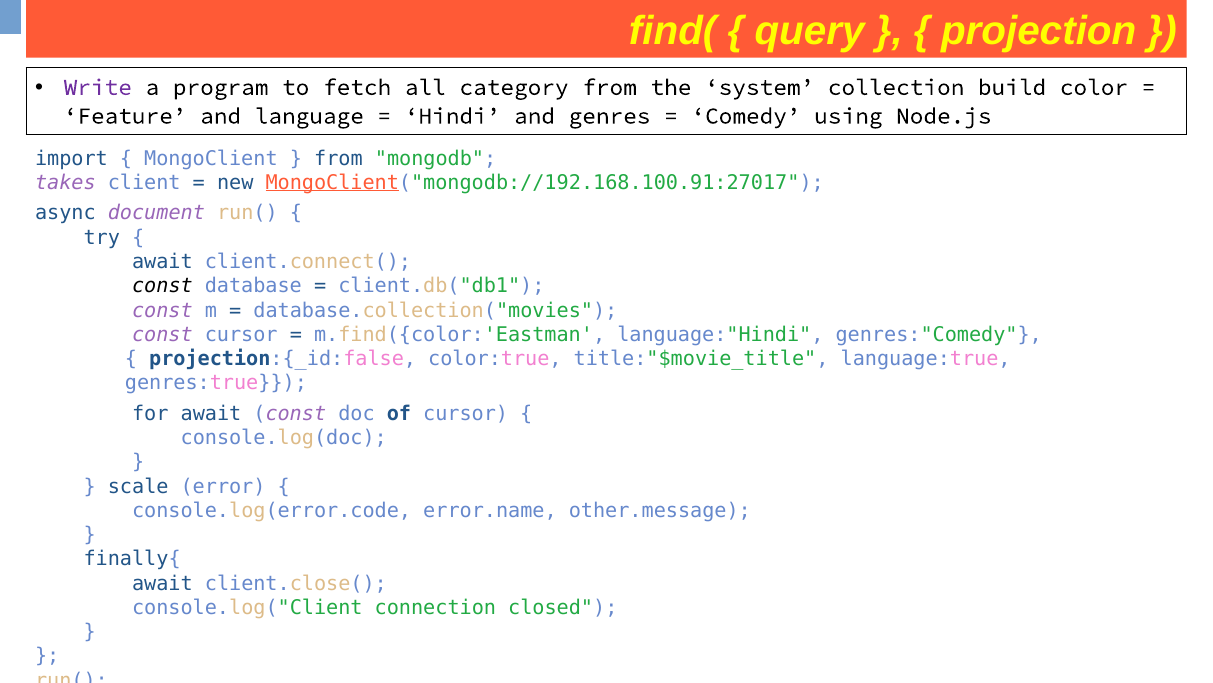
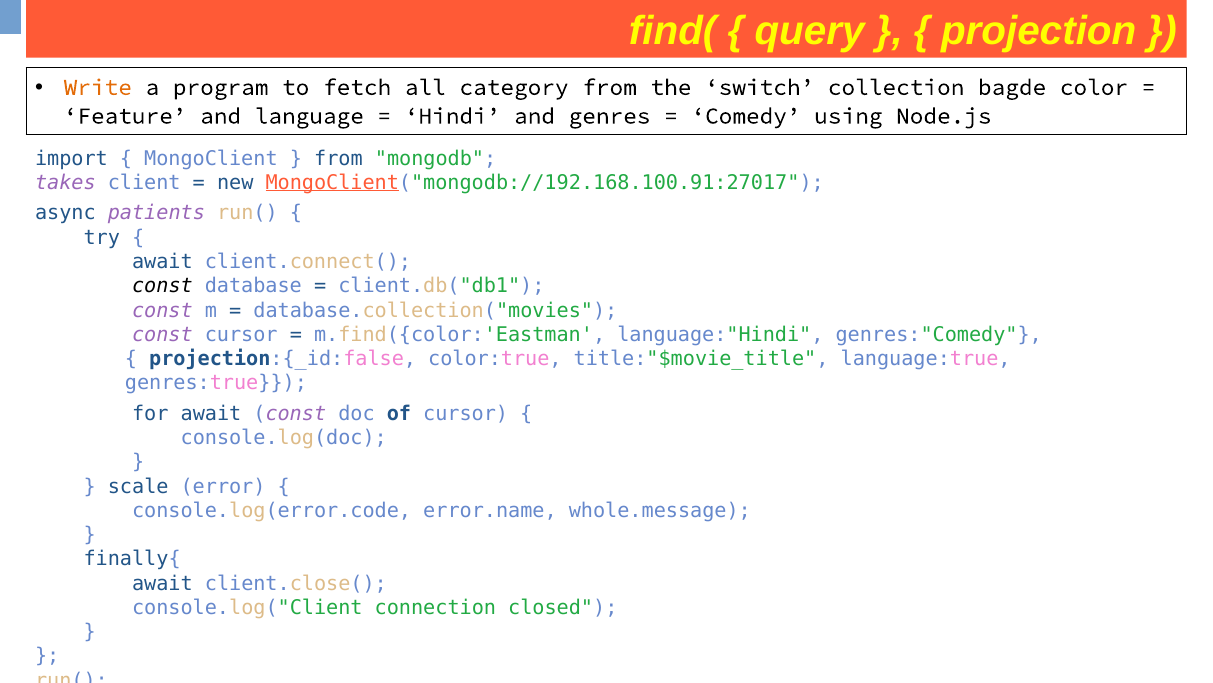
Write colour: purple -> orange (98, 87)
system: system -> switch (760, 87)
build: build -> bagde (1012, 87)
document: document -> patients (156, 213)
other.message: other.message -> whole.message (660, 510)
